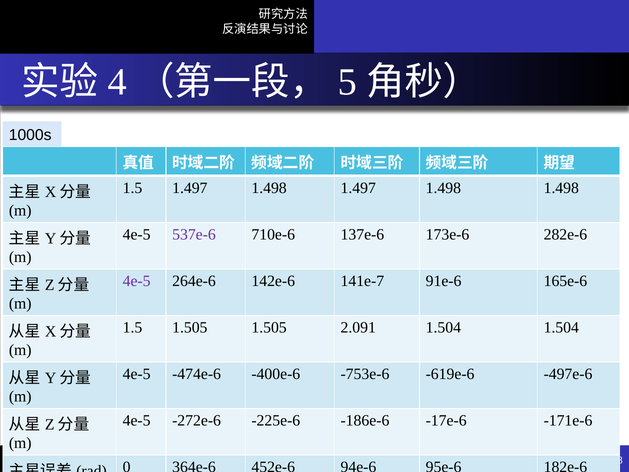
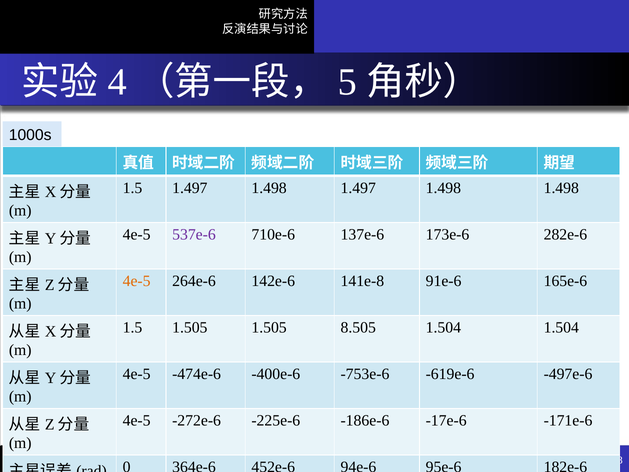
4e-5 colour: purple -> orange (137, 281)
141e-7: 141e-7 -> 141e-8 (362, 281)
2.091: 2.091 -> 8.505 (358, 327)
